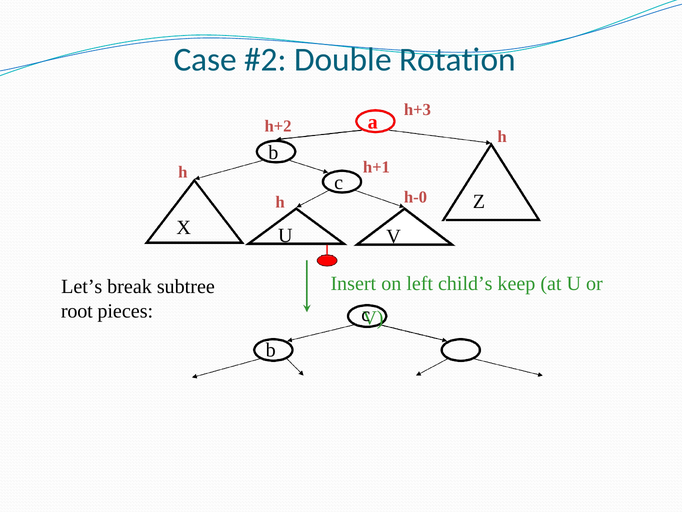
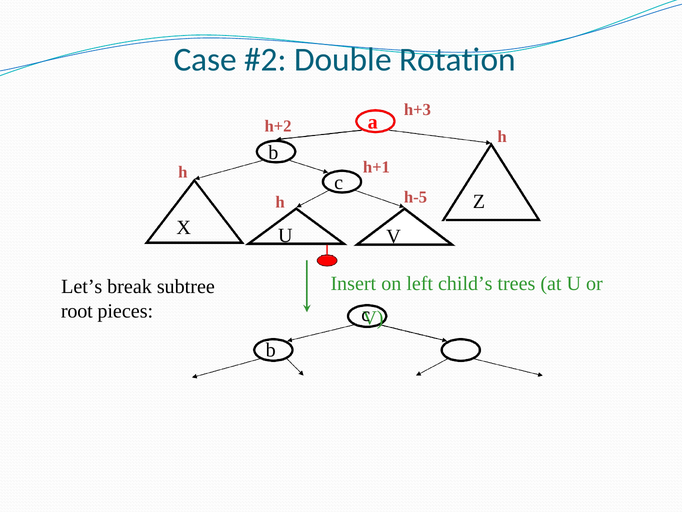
h-0: h-0 -> h-5 (415, 197)
keep: keep -> trees (516, 283)
